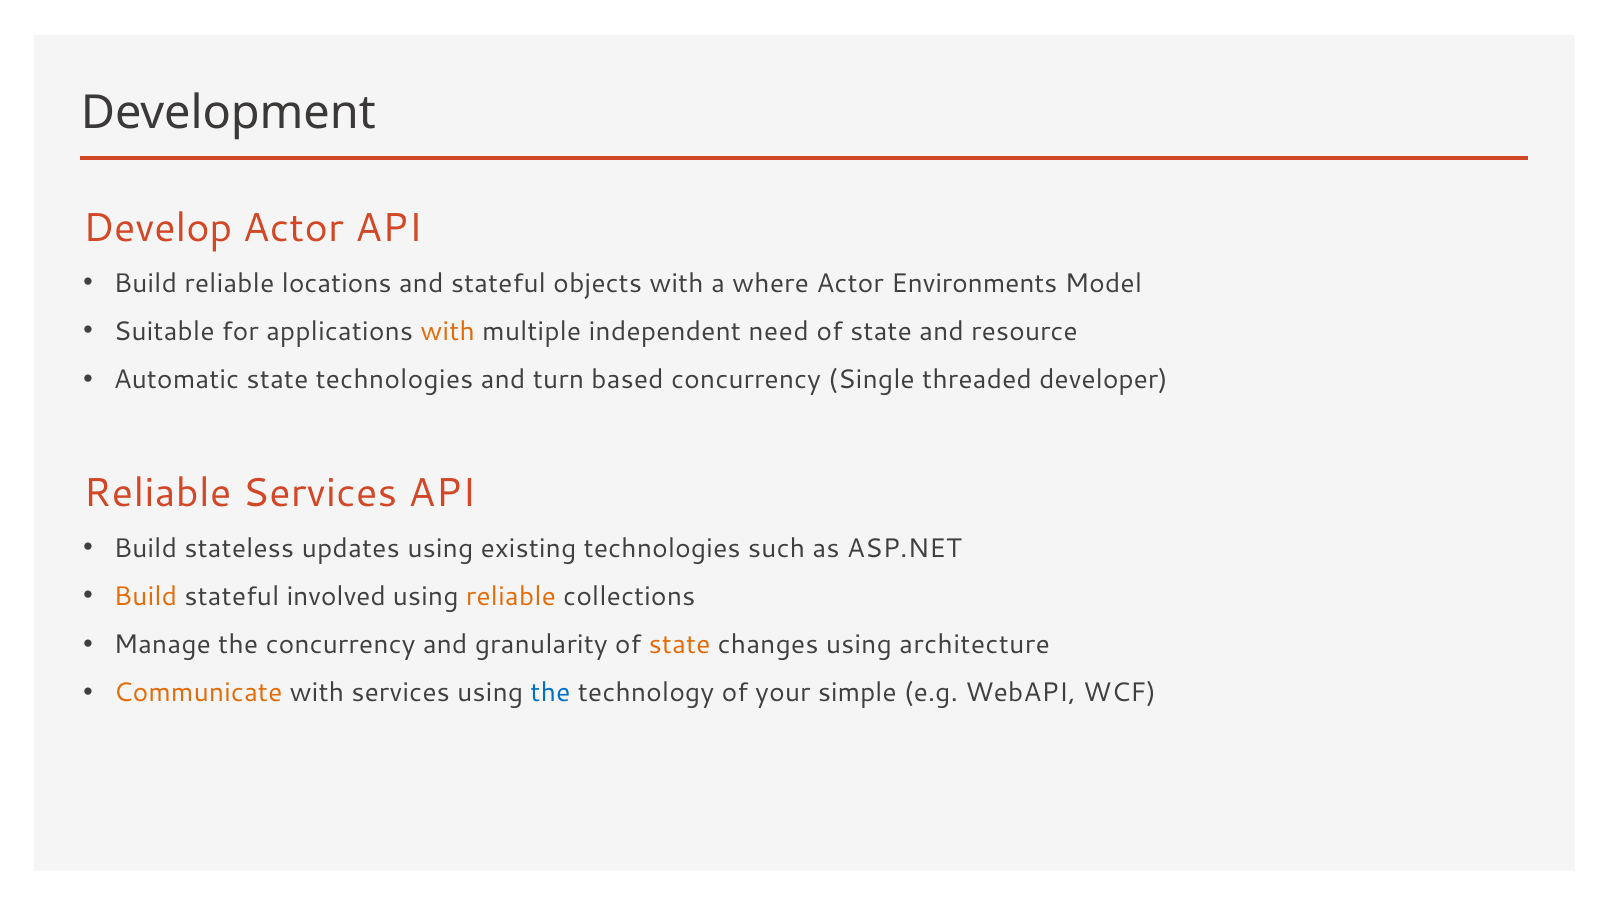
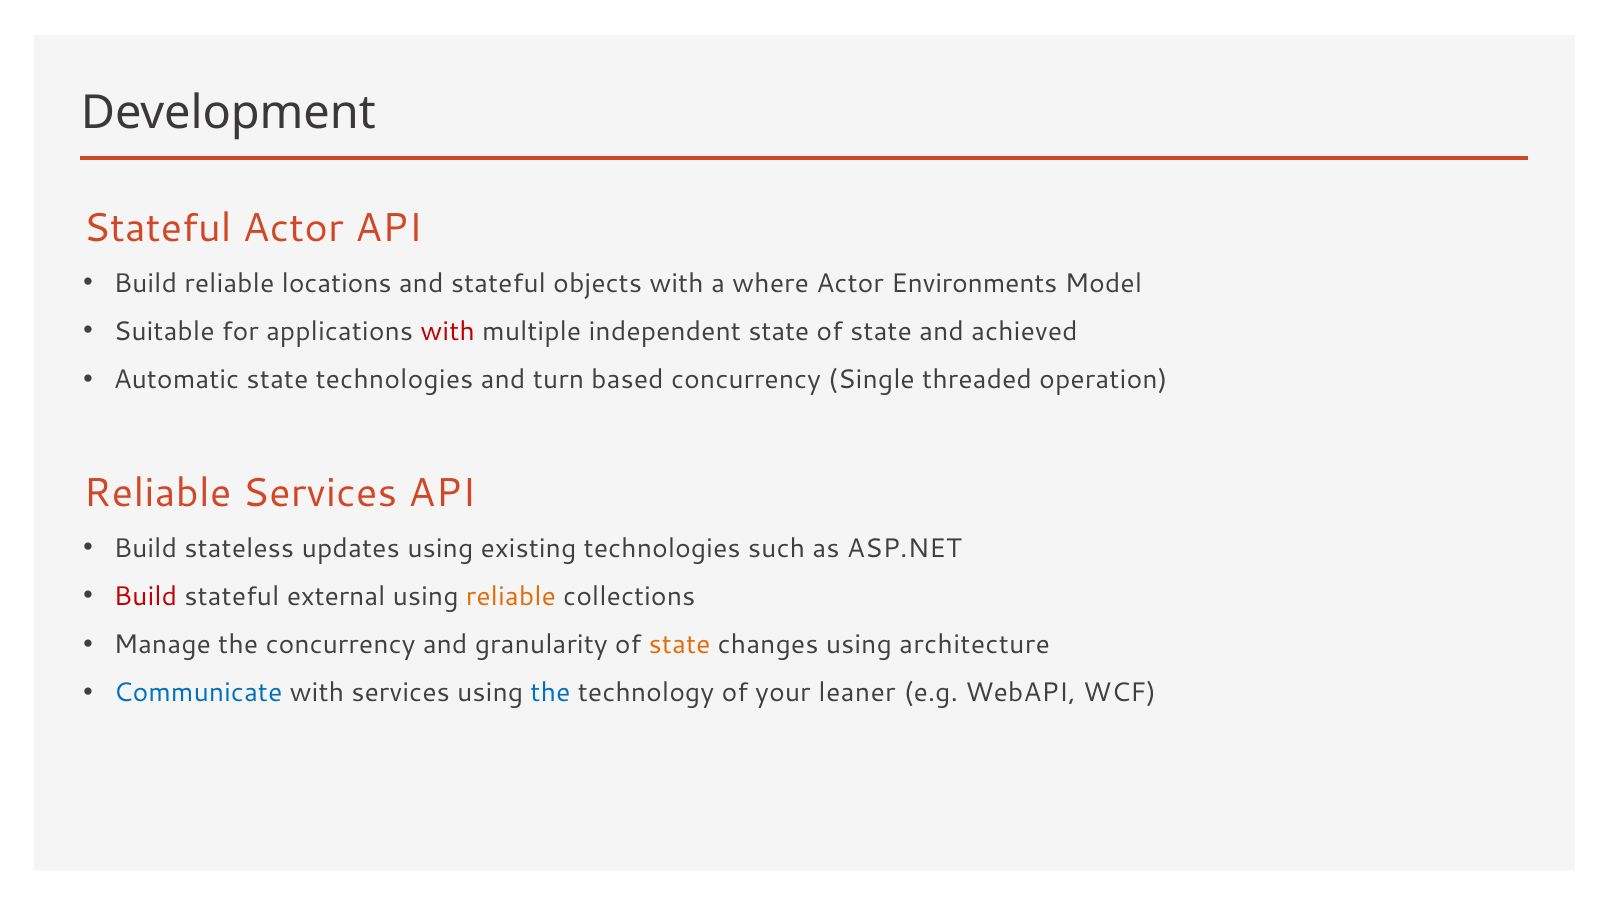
Develop: Develop -> Stateful (158, 228)
with colour: orange -> red (448, 331)
independent need: need -> state (779, 331)
resource: resource -> achieved (1024, 331)
developer: developer -> operation (1103, 380)
Build colour: orange -> red (145, 596)
involved: involved -> external (336, 596)
Communicate colour: orange -> blue (198, 693)
simple: simple -> leaner (857, 693)
